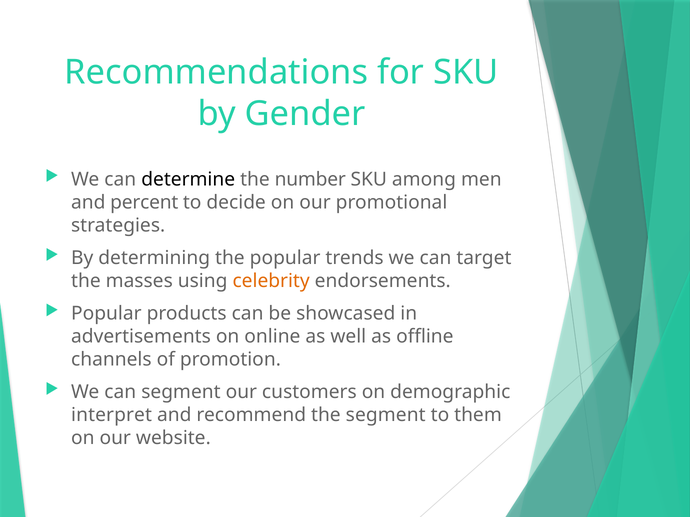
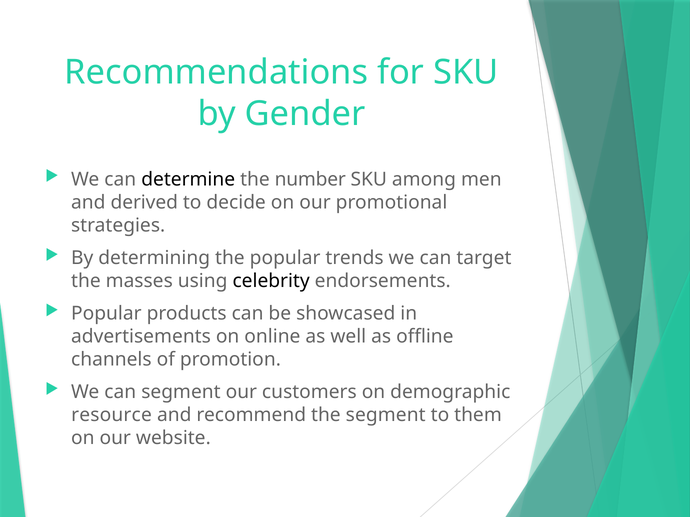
percent: percent -> derived (144, 202)
celebrity colour: orange -> black (271, 281)
interpret: interpret -> resource (111, 415)
